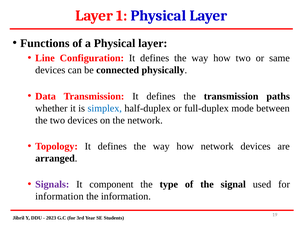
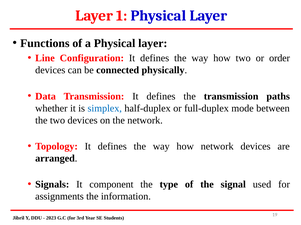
same: same -> order (280, 58)
Signals colour: purple -> black (52, 185)
information: information -> assignments (59, 197)
